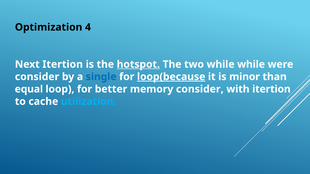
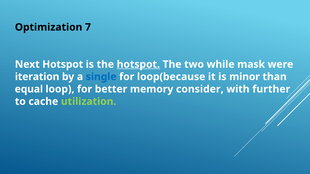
4: 4 -> 7 (88, 27)
Next Itertion: Itertion -> Hotspot (63, 64)
while while: while -> mask (251, 64)
consider: consider -> iteration (37, 77)
loop(because underline: present -> none (171, 77)
with itertion: itertion -> further (271, 89)
utilization colour: light blue -> light green (89, 102)
